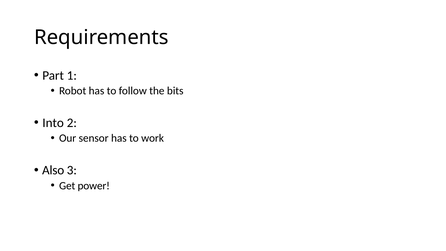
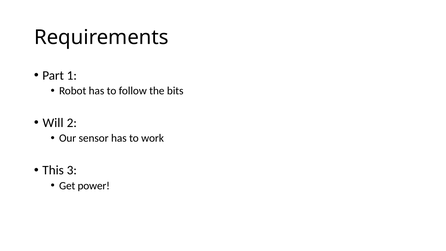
Into: Into -> Will (53, 123)
Also: Also -> This (53, 170)
